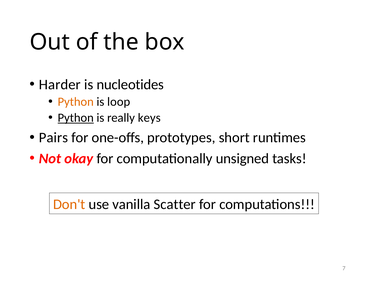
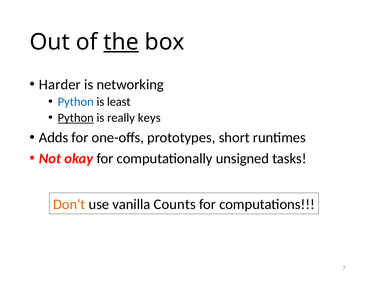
the underline: none -> present (121, 42)
nucleotides: nucleotides -> networking (130, 85)
Python colour: orange -> blue (76, 102)
loop: loop -> least (119, 102)
Pairs: Pairs -> Adds (54, 138)
Scatter: Scatter -> Counts (175, 205)
